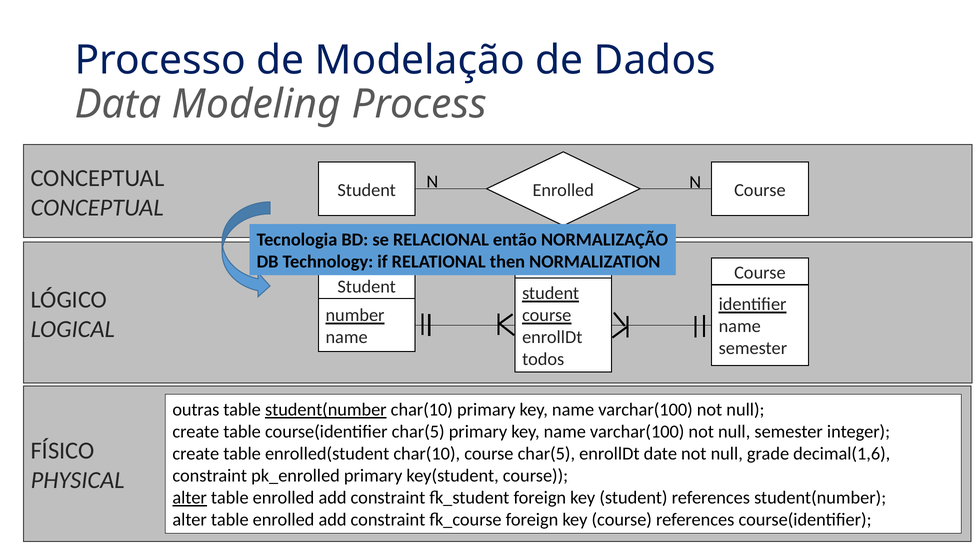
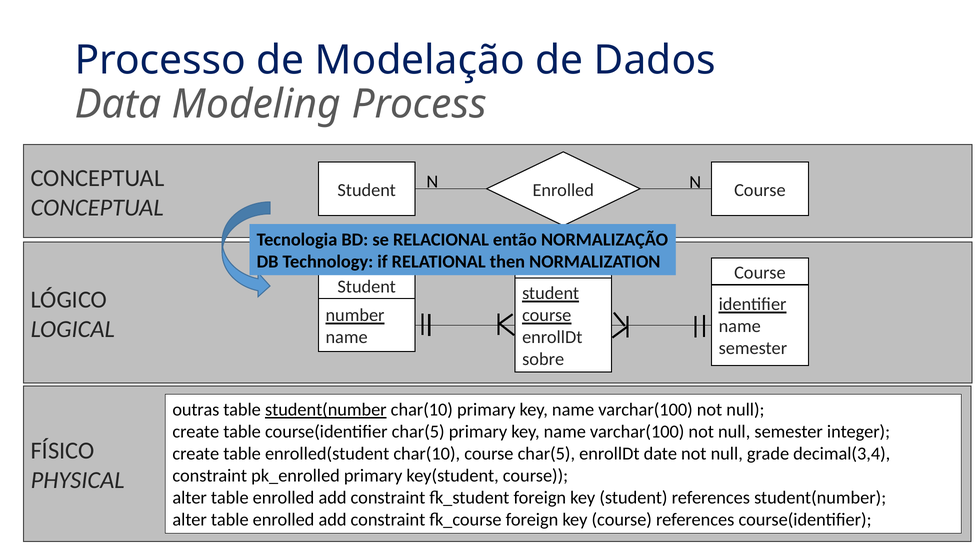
todos: todos -> sobre (543, 359)
decimal(1,6: decimal(1,6 -> decimal(3,4 (842, 454)
alter underline: present -> none (190, 498)
